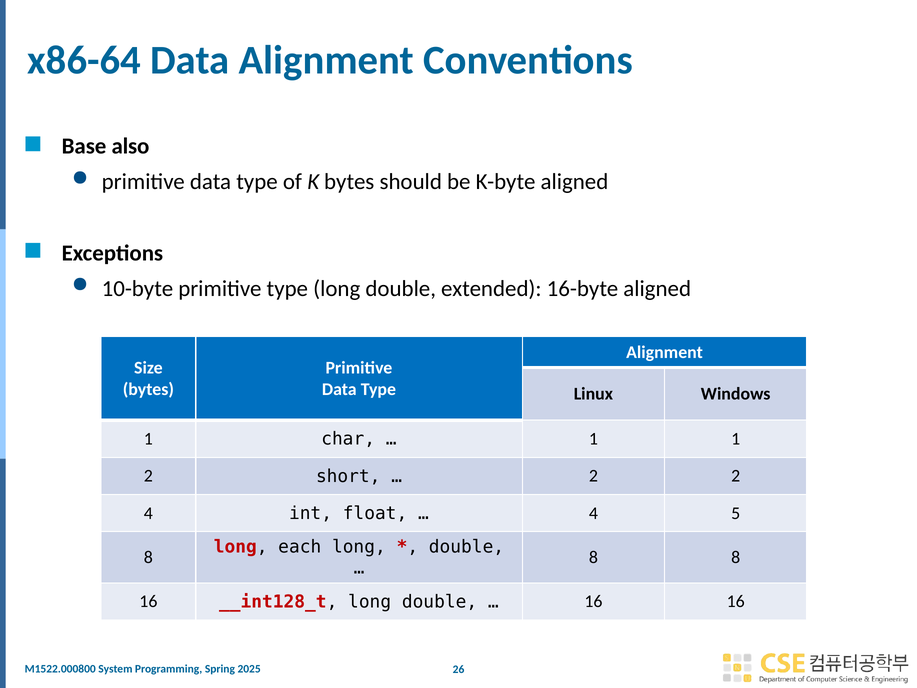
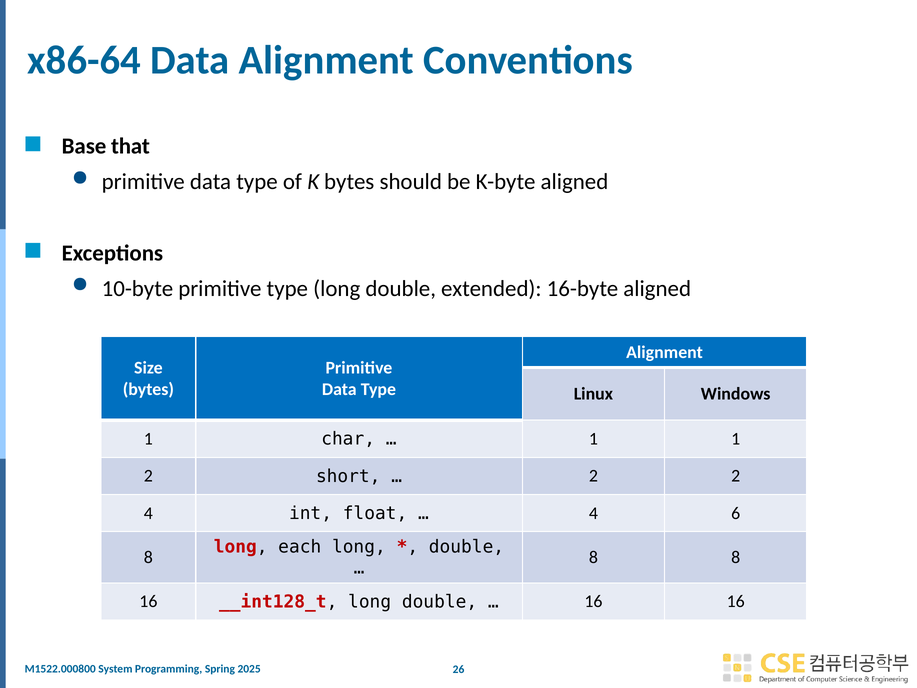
also: also -> that (130, 146)
5: 5 -> 6 (736, 513)
